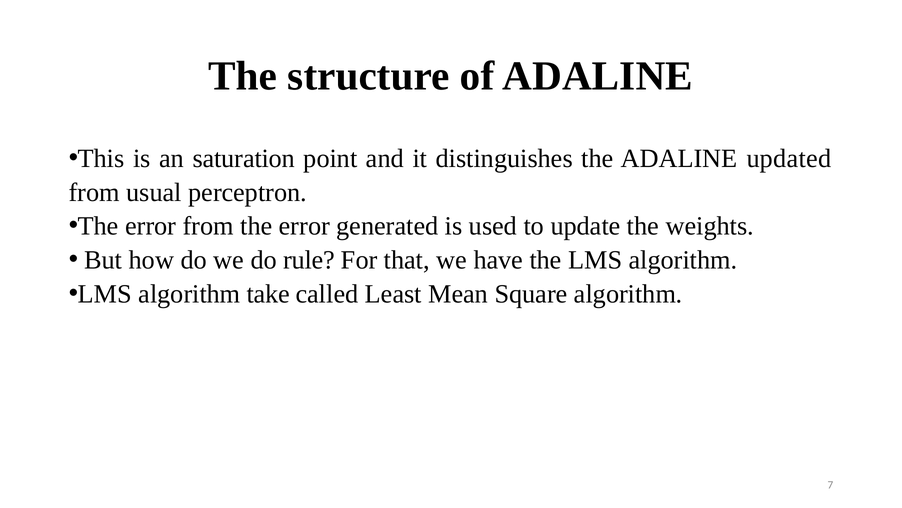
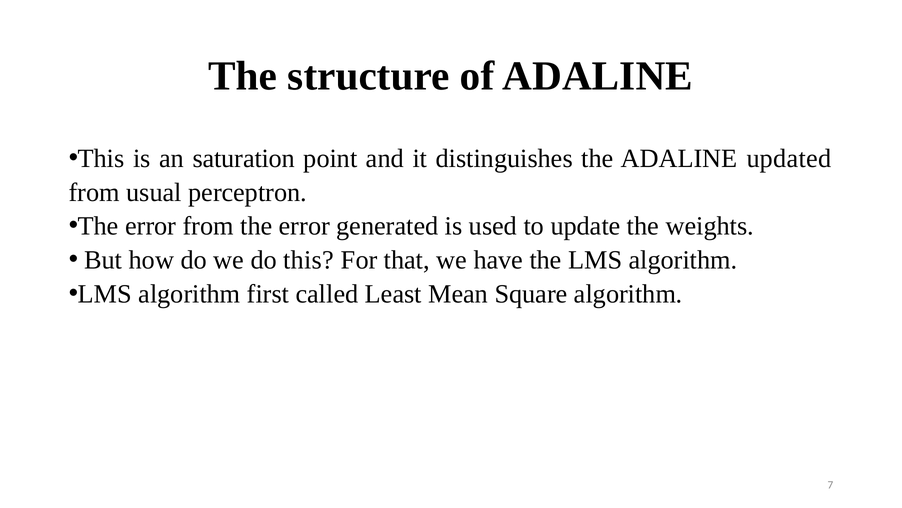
do rule: rule -> this (309, 260)
take: take -> first (268, 293)
